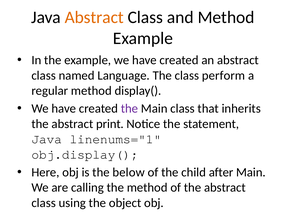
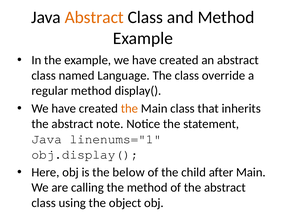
perform: perform -> override (224, 75)
the colour: purple -> orange (129, 108)
print: print -> note (110, 124)
